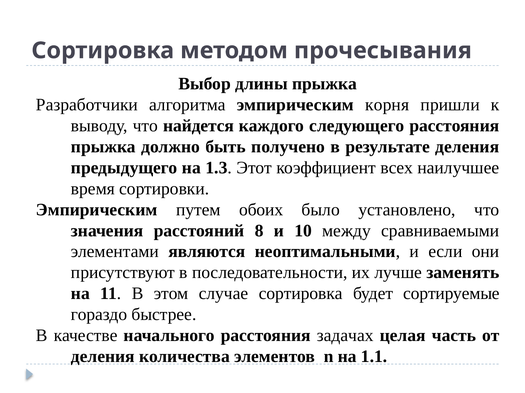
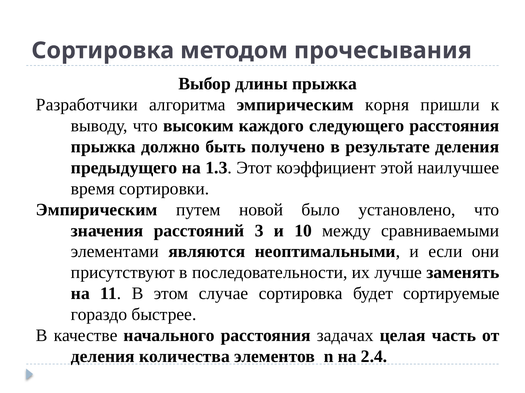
найдется: найдется -> высоким (198, 126)
всех: всех -> этой (397, 168)
обоих: обоих -> новой (261, 210)
8: 8 -> 3 (259, 231)
1.1: 1.1 -> 2.4 (374, 357)
